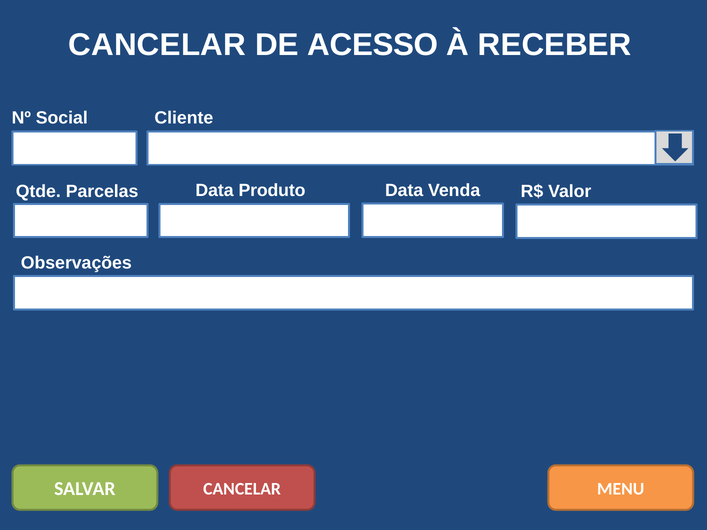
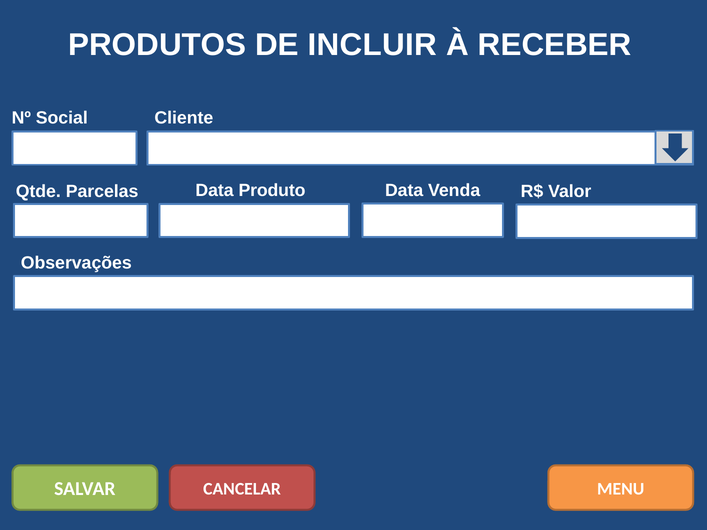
CANCELAR: CANCELAR -> PRODUTOS (157, 45)
ACESSO: ACESSO -> INCLUIR (372, 45)
